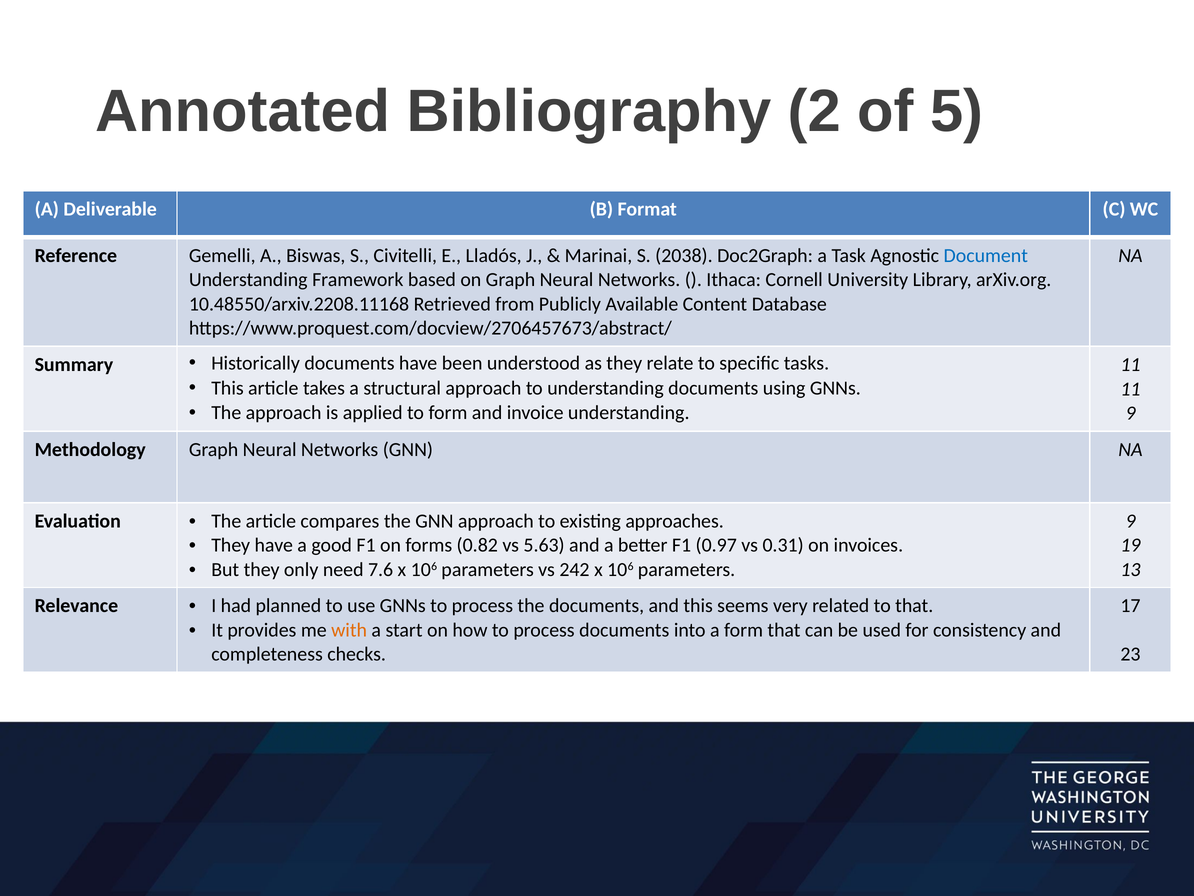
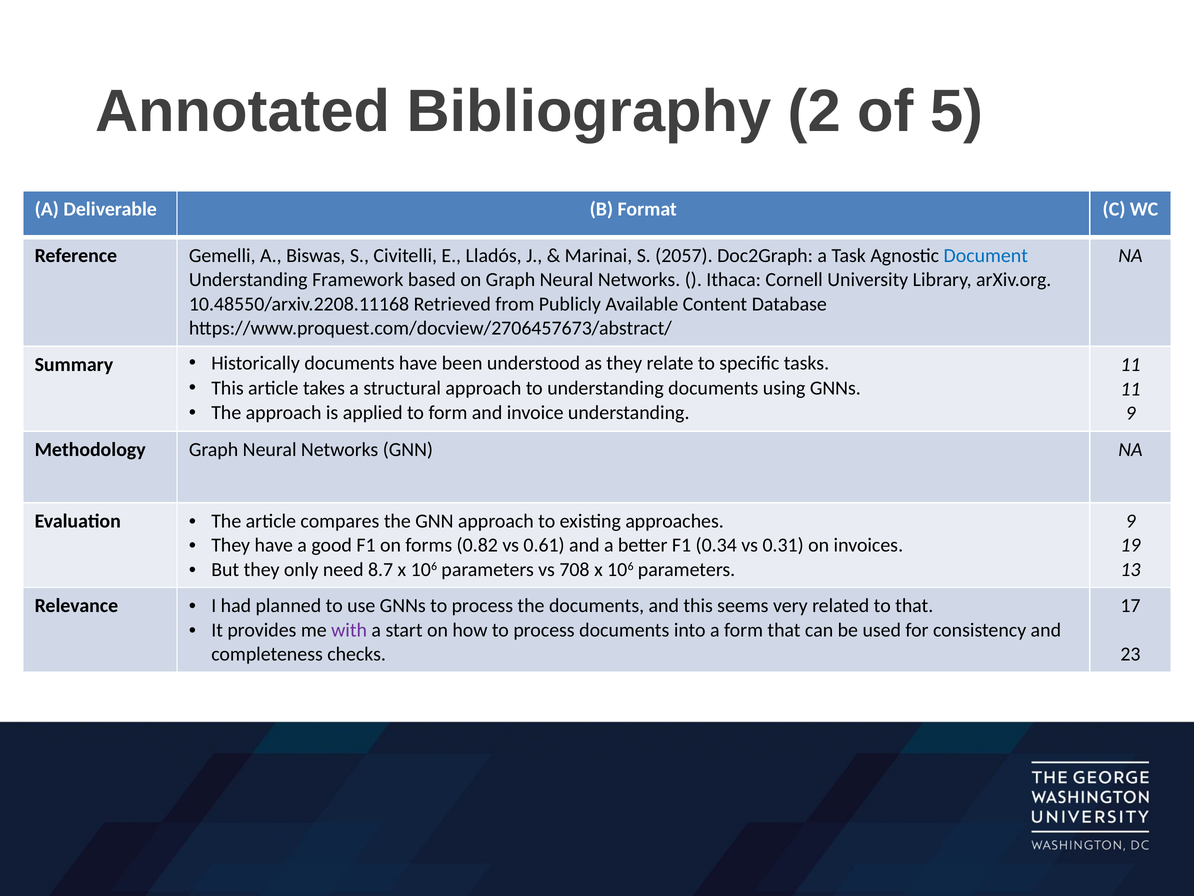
2038: 2038 -> 2057 (684, 255)
5.63: 5.63 -> 0.61 (544, 545)
0.97: 0.97 -> 0.34 (716, 545)
7.6: 7.6 -> 8.7 (381, 569)
242: 242 -> 708 (574, 569)
with colour: orange -> purple (349, 630)
